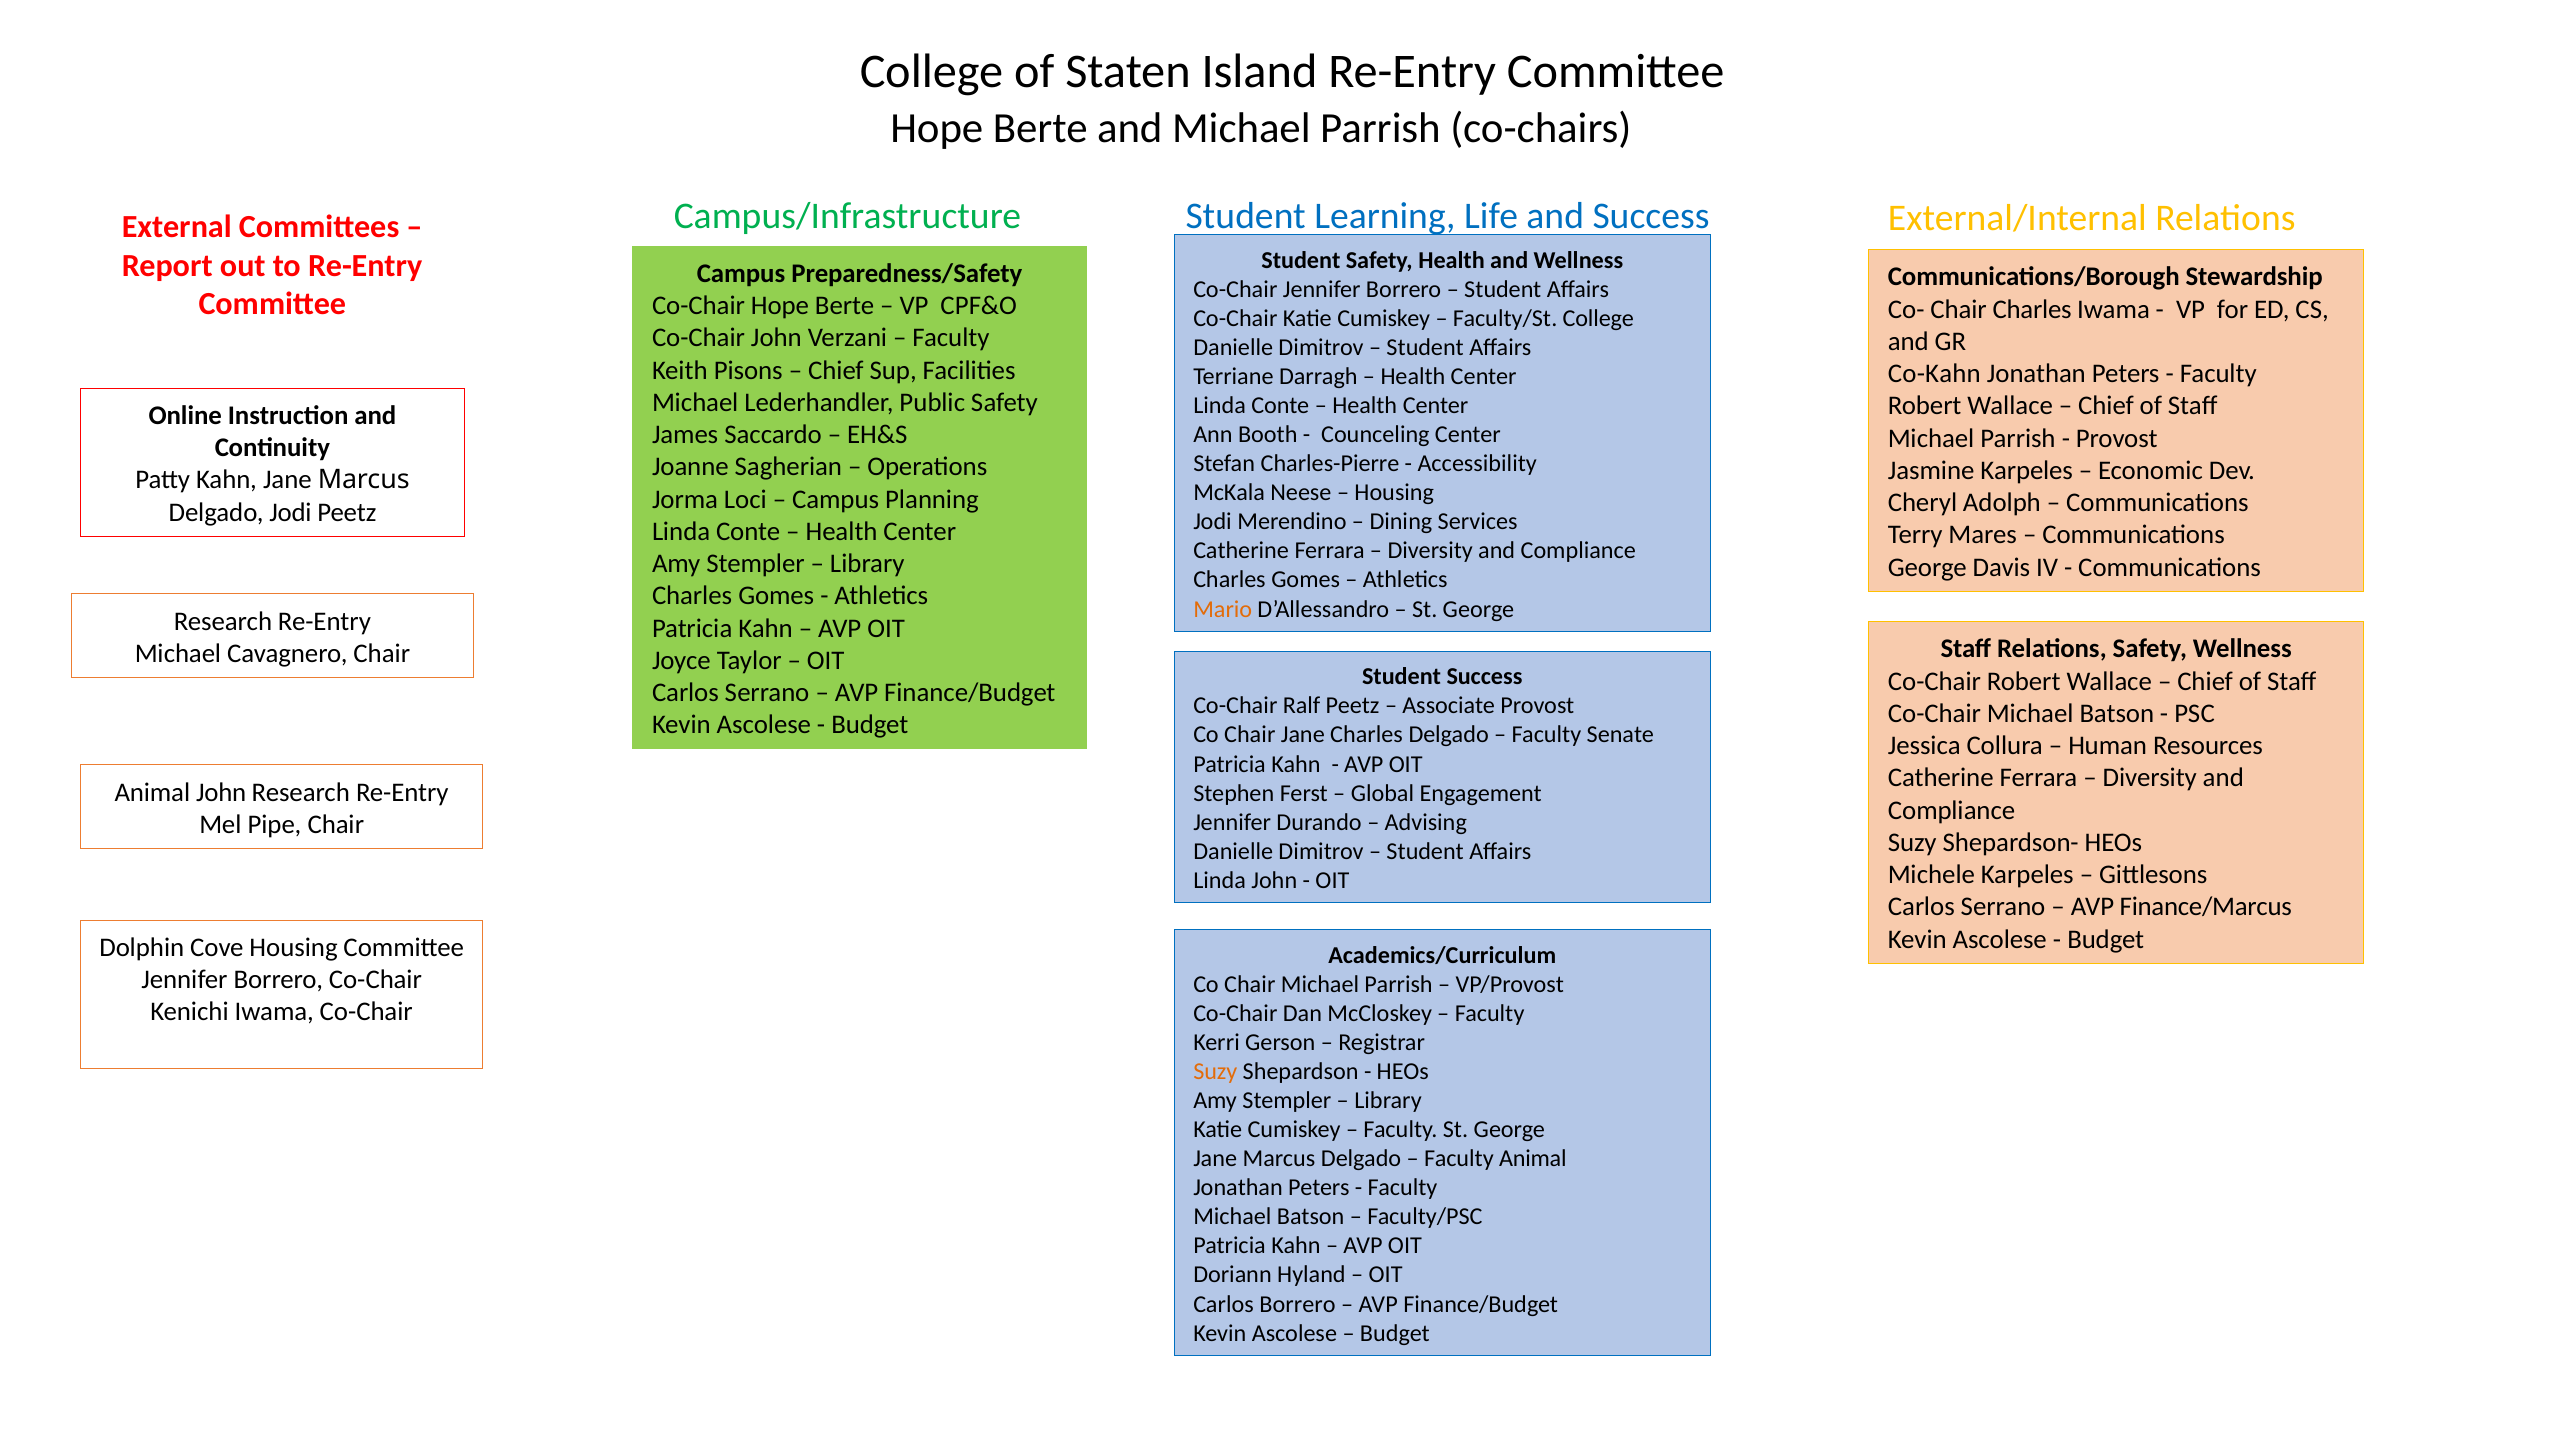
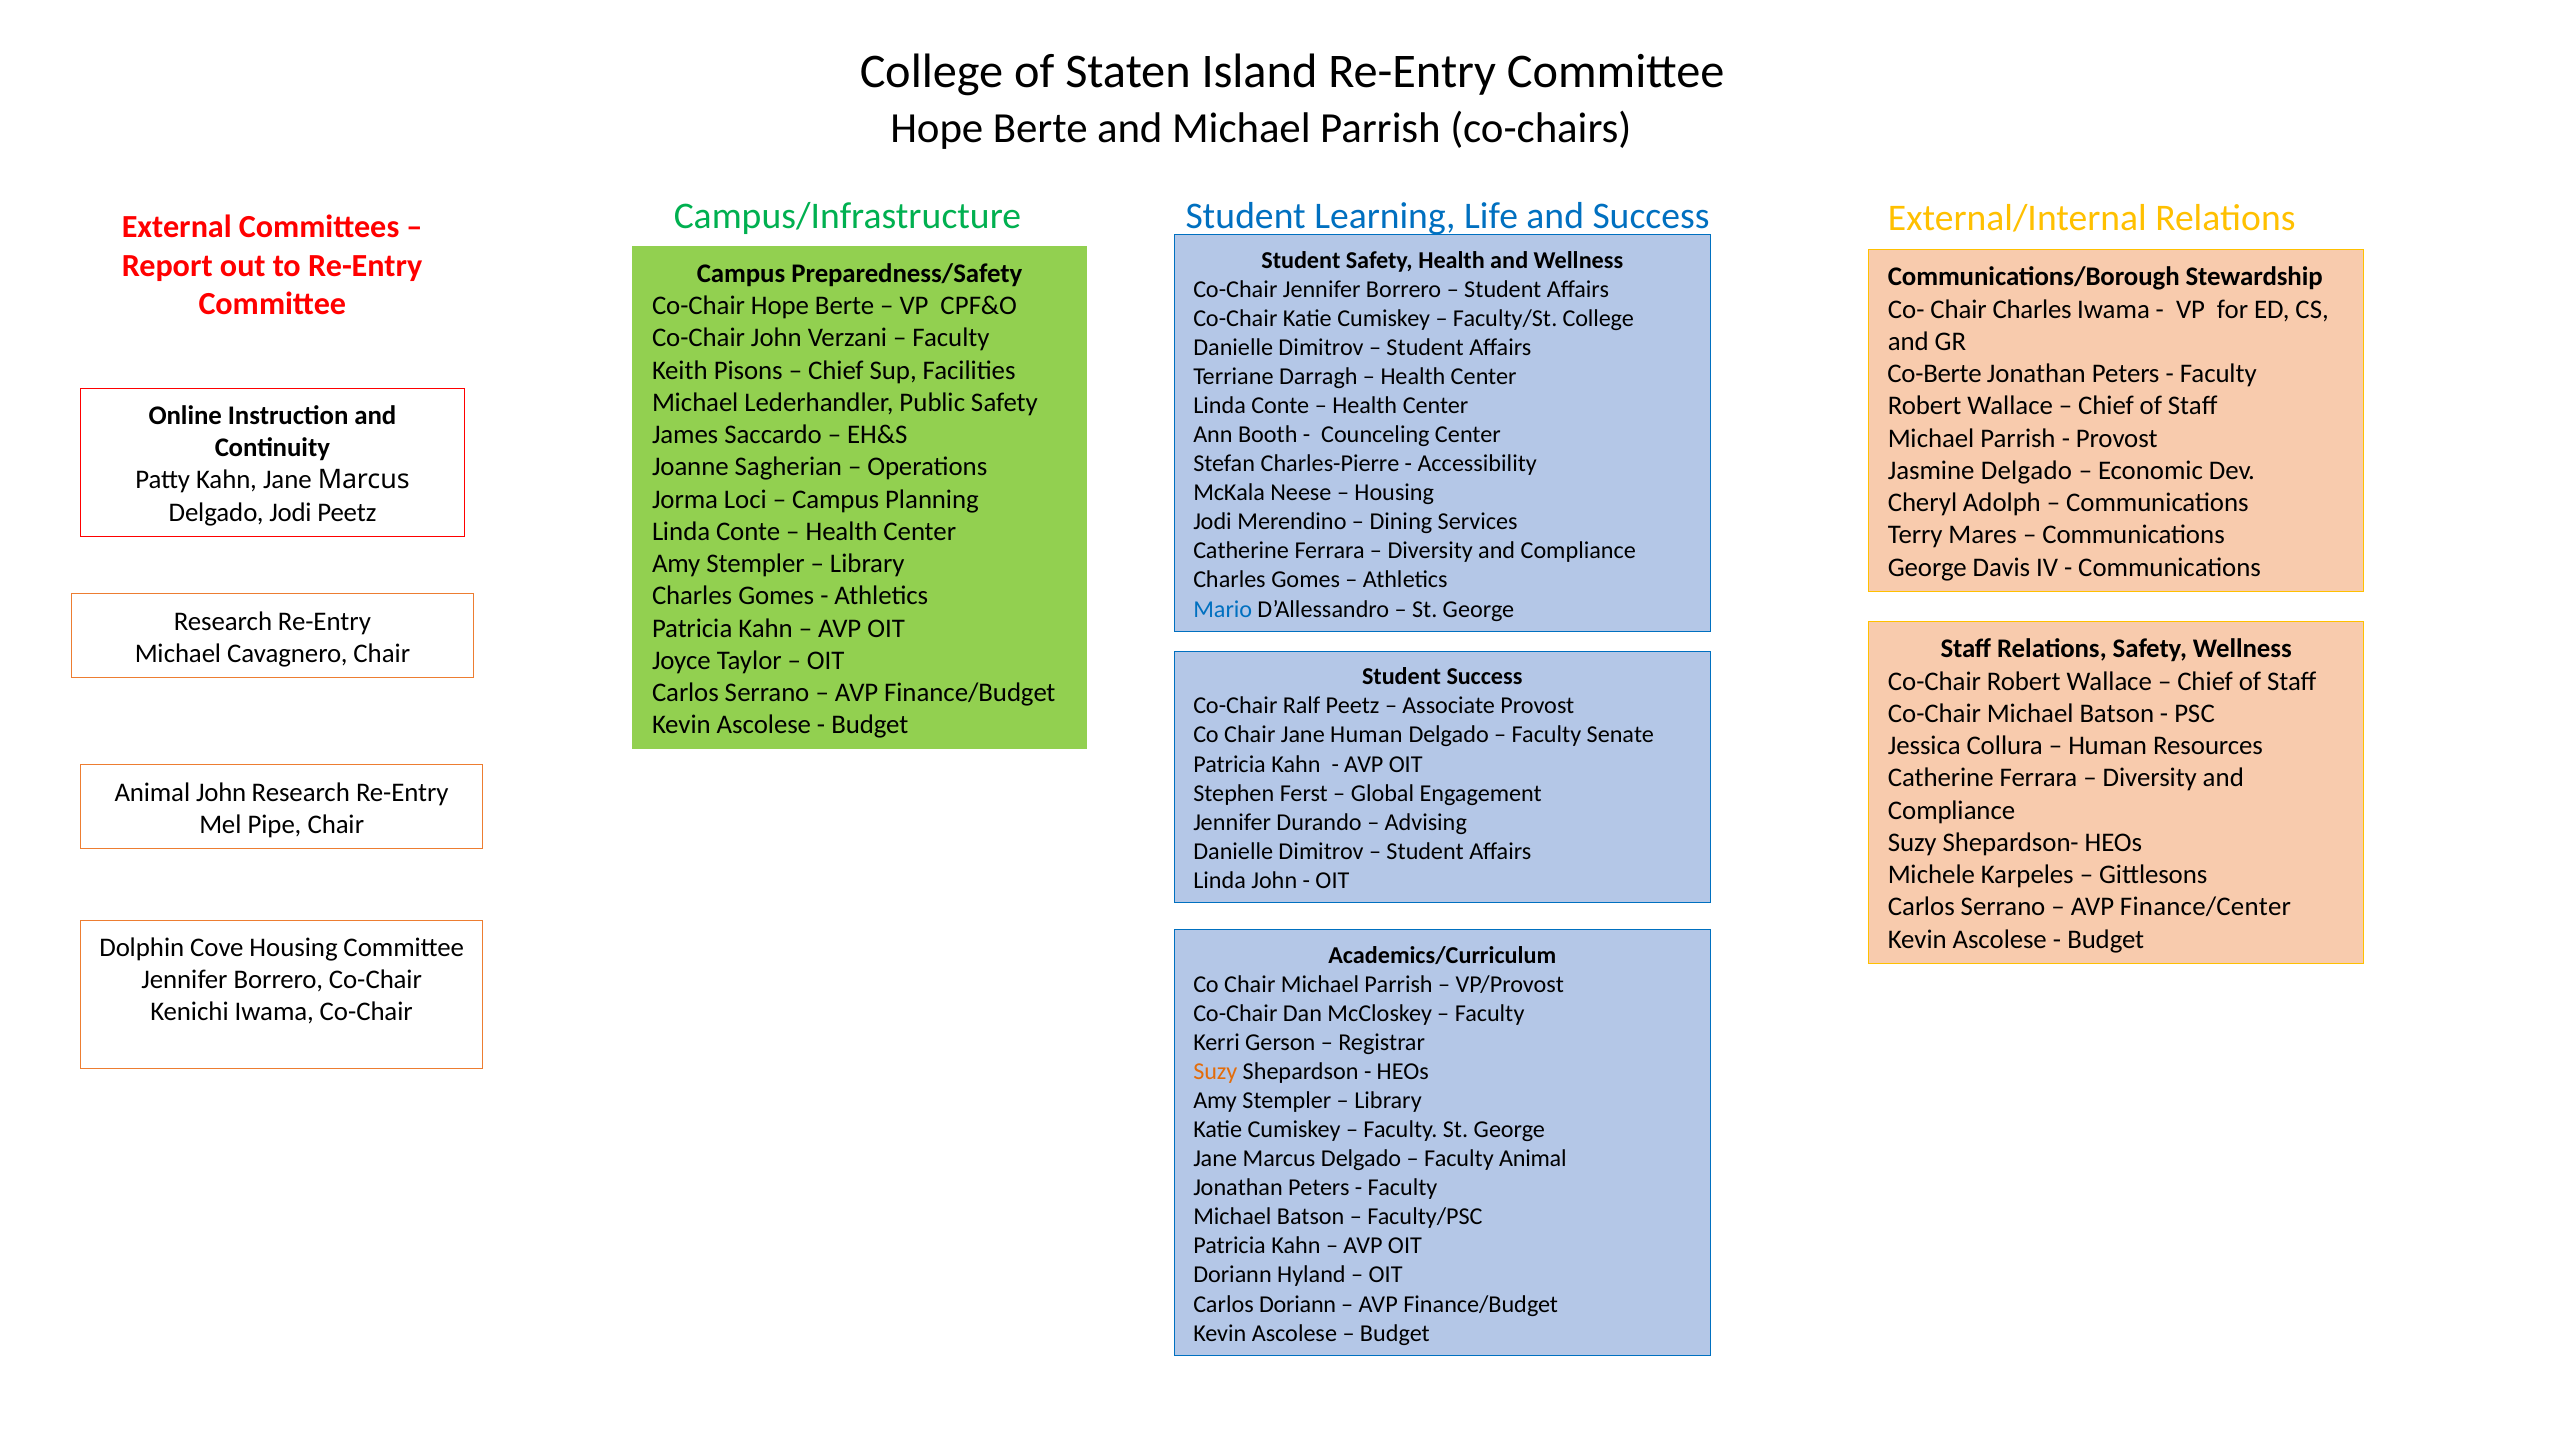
Co-Kahn: Co-Kahn -> Co-Berte (1935, 374)
Jasmine Karpeles: Karpeles -> Delgado (2026, 471)
Mario colour: orange -> blue (1223, 609)
Jane Charles: Charles -> Human (1366, 735)
Finance/Marcus: Finance/Marcus -> Finance/Center (2206, 907)
Carlos Borrero: Borrero -> Doriann (1298, 1304)
